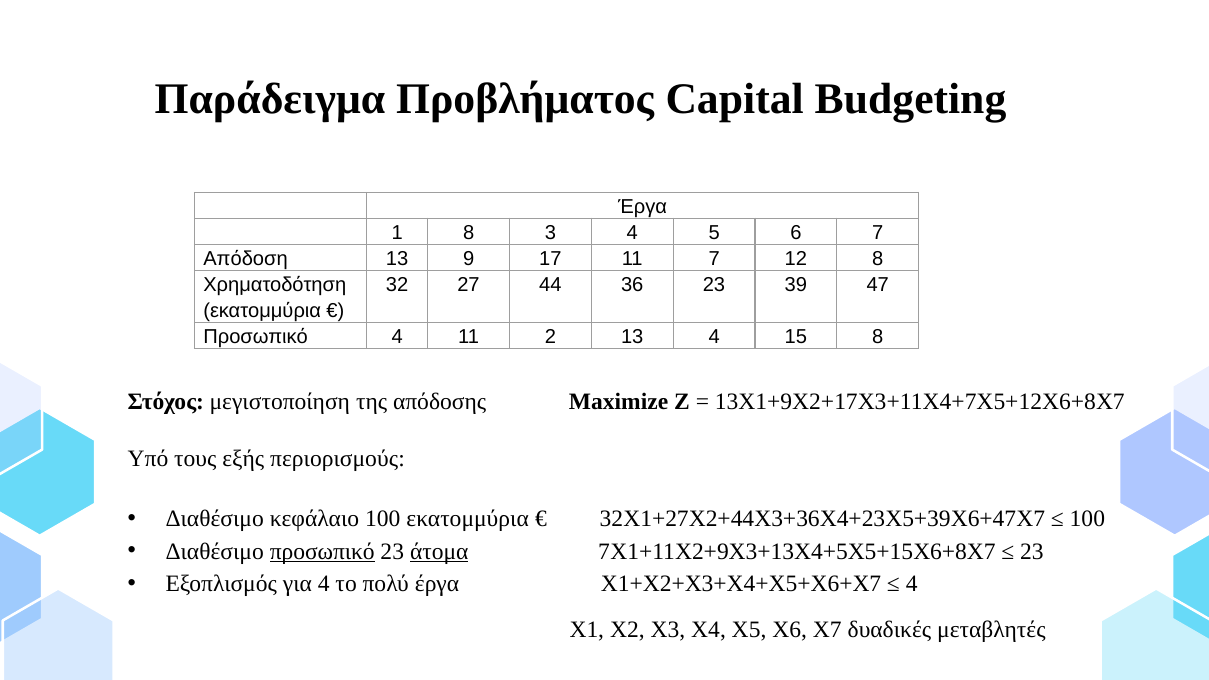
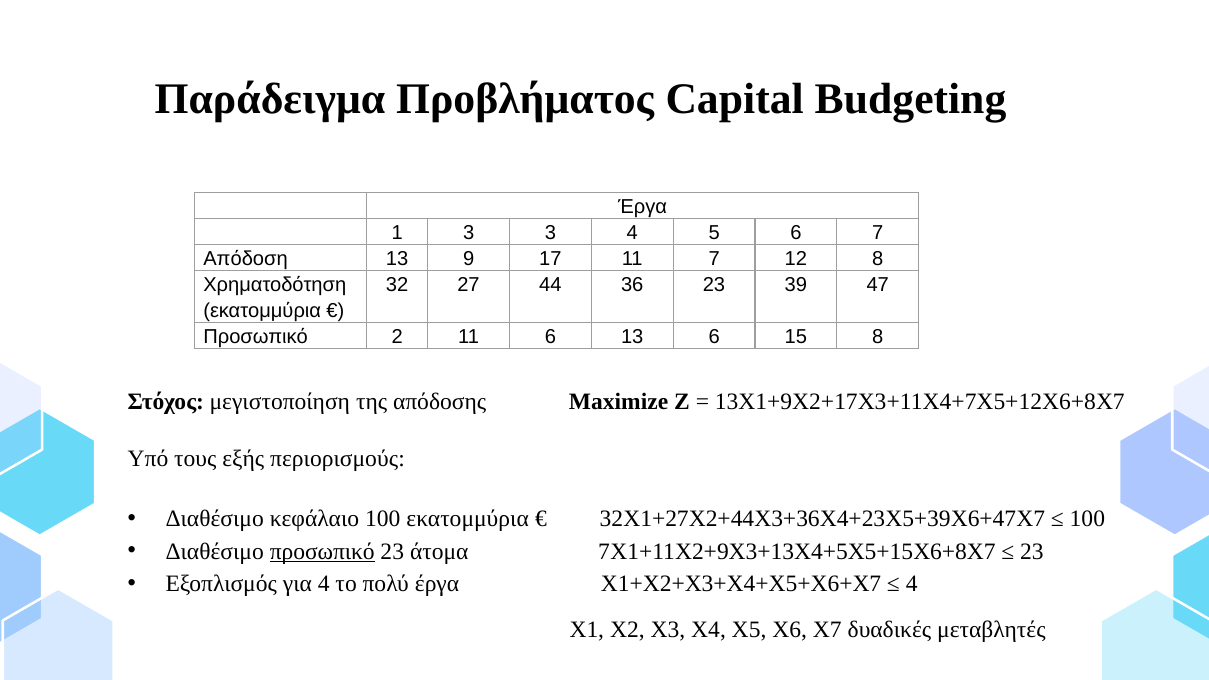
1 8: 8 -> 3 (469, 233)
Προσωπικό 4: 4 -> 2 (397, 337)
11 2: 2 -> 6 (550, 337)
13 4: 4 -> 6 (714, 337)
άτομα underline: present -> none (439, 551)
